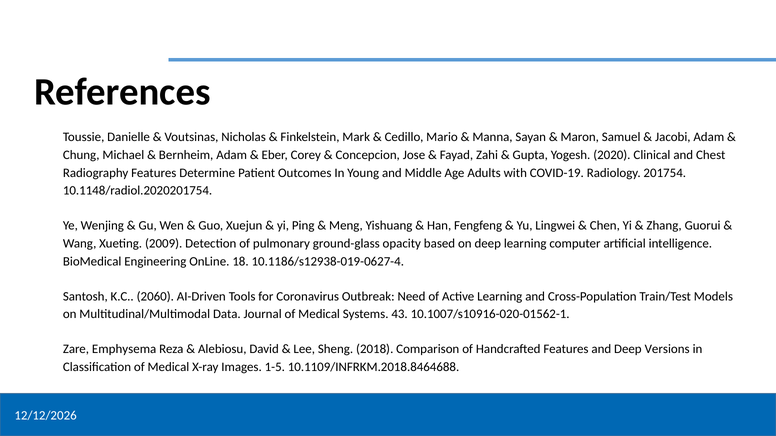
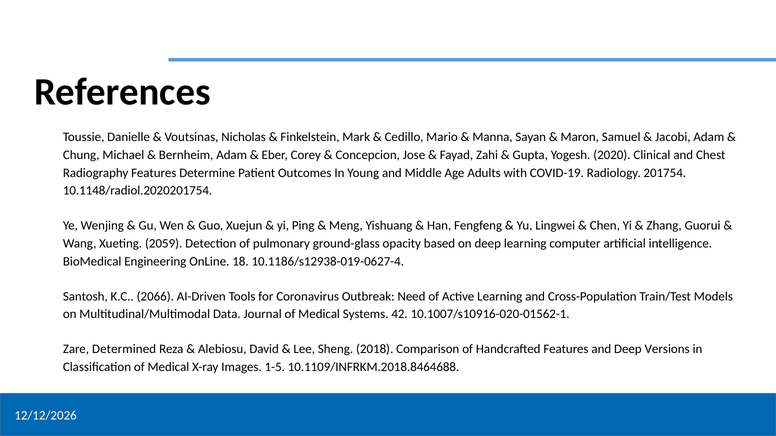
2009: 2009 -> 2059 (164, 244)
2060: 2060 -> 2066 (155, 297)
43: 43 -> 42 (400, 315)
Emphysema: Emphysema -> Determined (124, 350)
